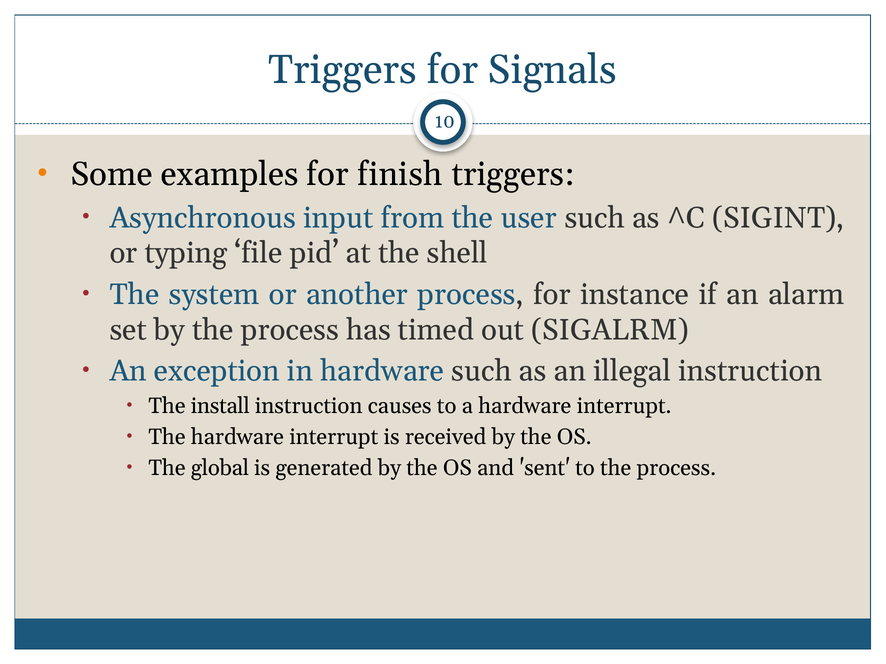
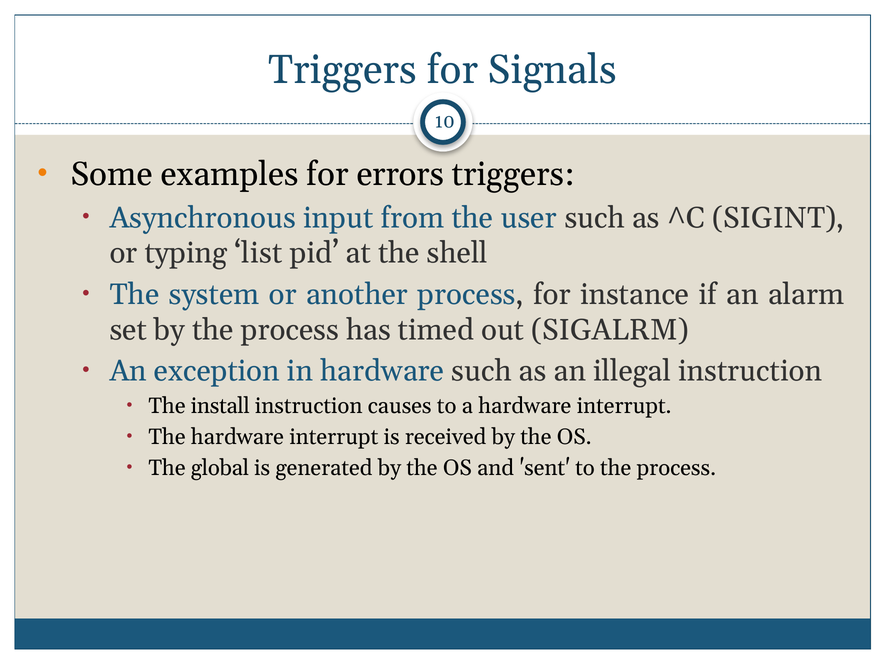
finish: finish -> errors (400, 175)
file: file -> list (258, 253)
